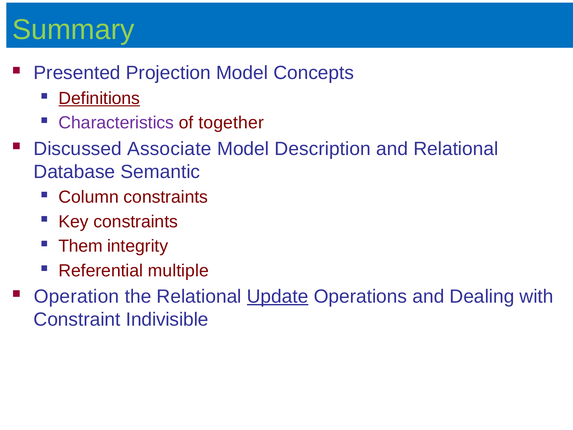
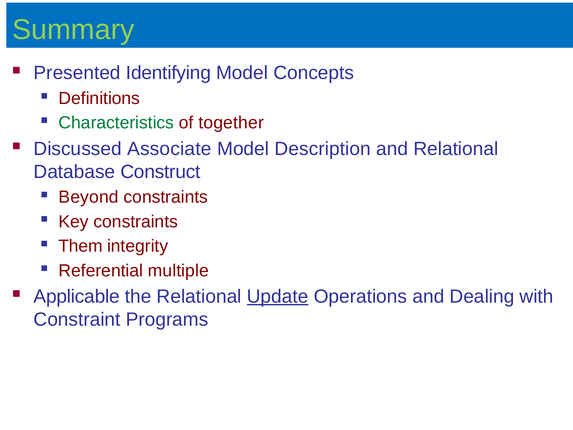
Projection: Projection -> Identifying (168, 73)
Definitions underline: present -> none (99, 98)
Characteristics colour: purple -> green (116, 123)
Semantic: Semantic -> Construct (160, 172)
Column: Column -> Beyond (89, 197)
Operation: Operation -> Applicable (77, 296)
Indivisible: Indivisible -> Programs (167, 319)
